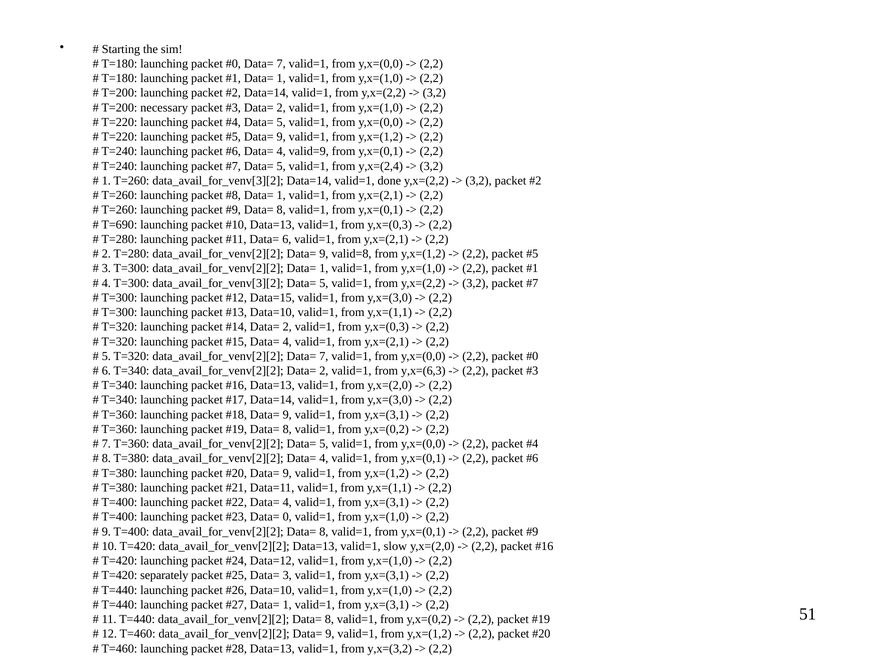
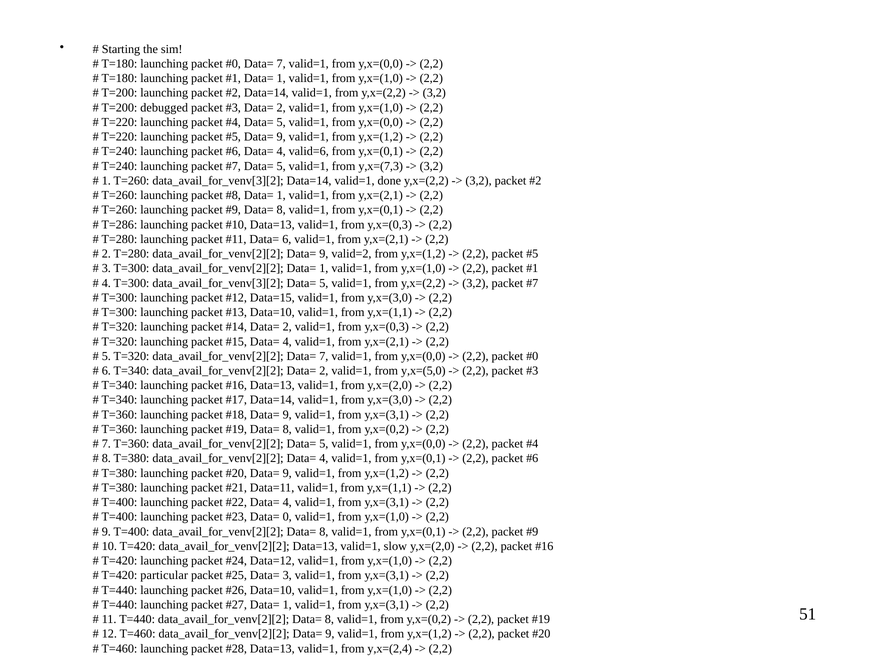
necessary: necessary -> debugged (164, 108)
valid=9: valid=9 -> valid=6 (309, 151)
y,x=(2,4: y,x=(2,4 -> y,x=(7,3 (381, 166)
T=690: T=690 -> T=286 (119, 225)
valid=8: valid=8 -> valid=2 (351, 254)
y,x=(6,3: y,x=(6,3 -> y,x=(5,0 (423, 371)
separately: separately -> particular (164, 575)
Data=13 valid=1 from y,x=(3,2: y,x=(3,2 -> y,x=(2,4 (390, 649)
